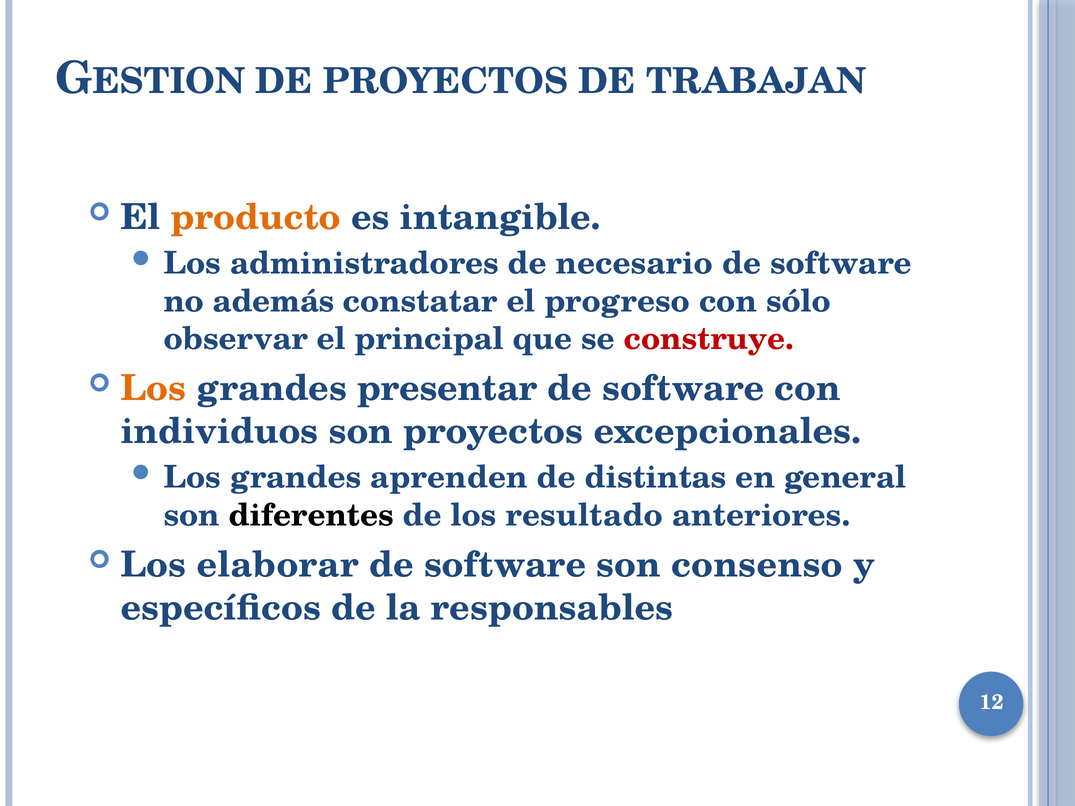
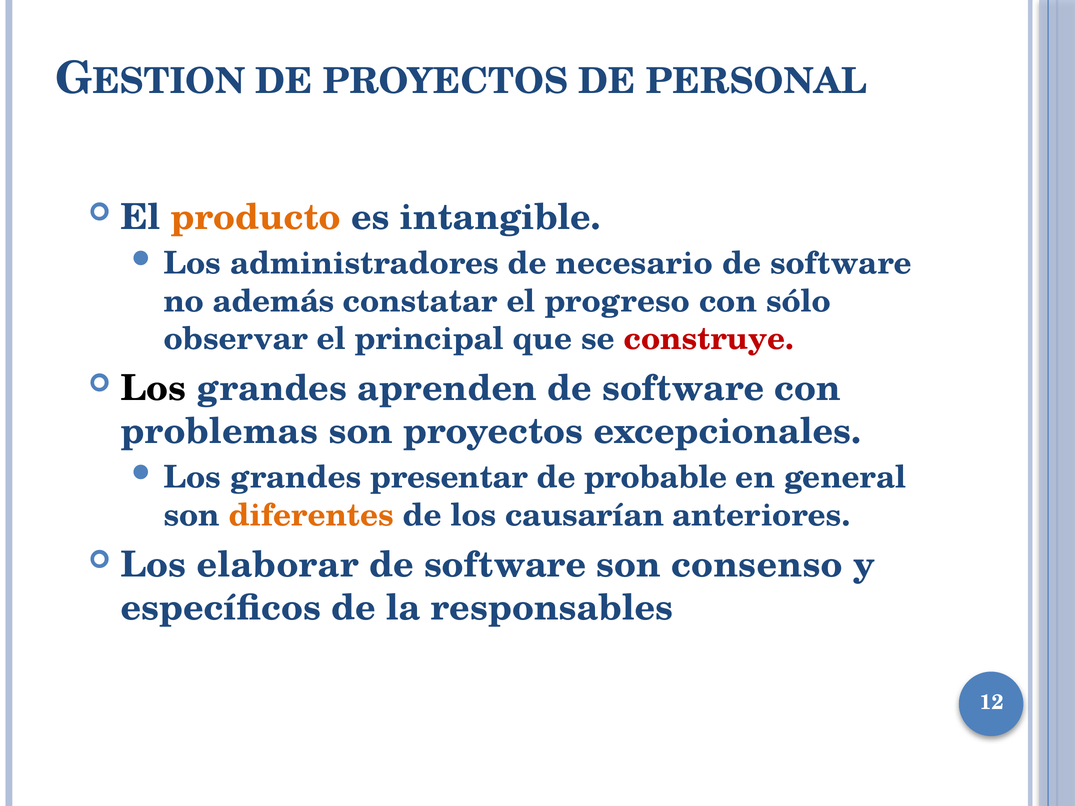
TRABAJAN: TRABAJAN -> PERSONAL (756, 81)
Los colour: orange -> black (153, 389)
presentar: presentar -> aprenden (447, 389)
individuos: individuos -> problemas (219, 432)
aprenden: aprenden -> presentar (449, 478)
distintas: distintas -> probable (656, 478)
diferentes colour: black -> orange (311, 515)
resultado: resultado -> causarían (585, 515)
